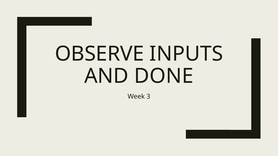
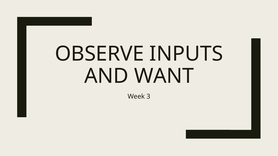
DONE: DONE -> WANT (164, 76)
